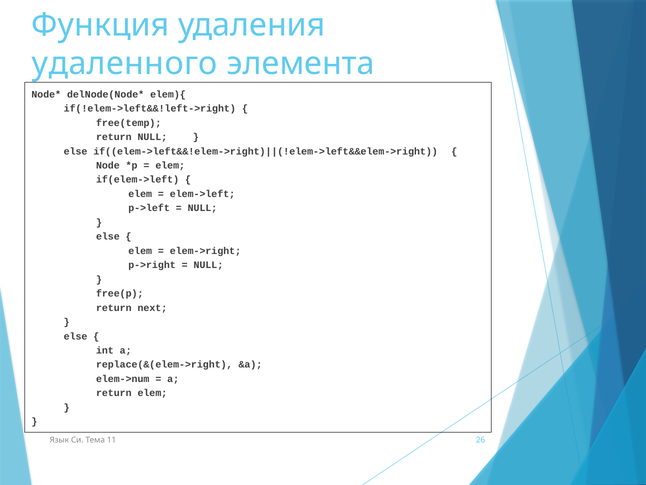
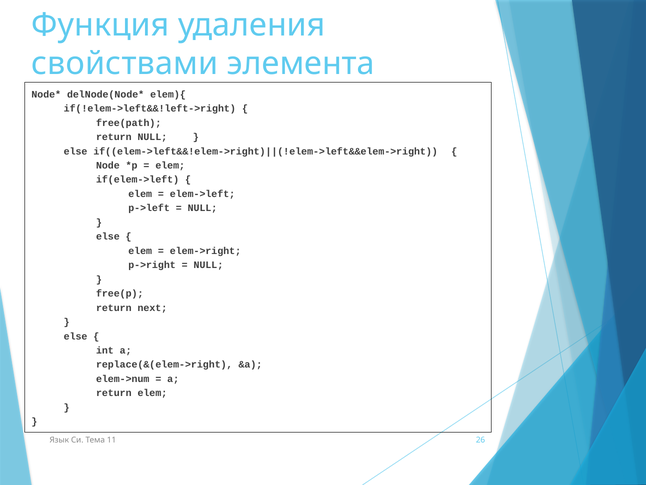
удаленного: удаленного -> свойствами (125, 64)
free(temp: free(temp -> free(path (129, 123)
